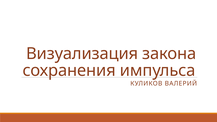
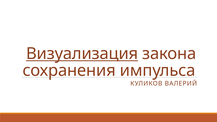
Визуализация underline: none -> present (82, 54)
